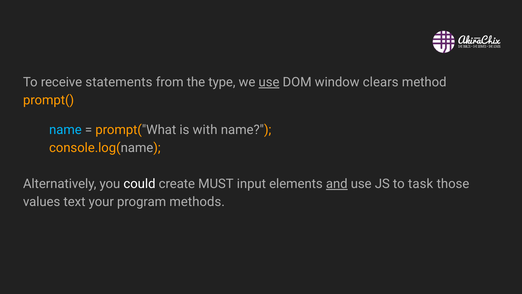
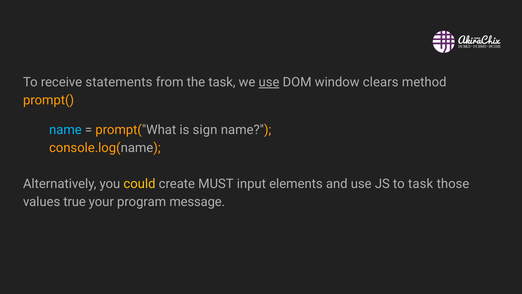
the type: type -> task (222, 82)
with: with -> sign (205, 130)
could colour: white -> yellow (139, 184)
and underline: present -> none (337, 184)
text: text -> true (75, 202)
methods: methods -> message (197, 202)
